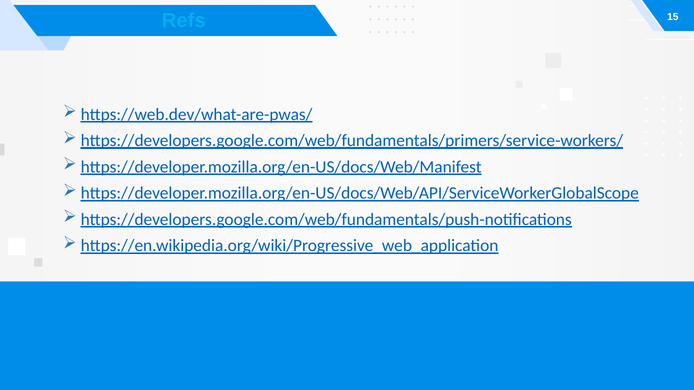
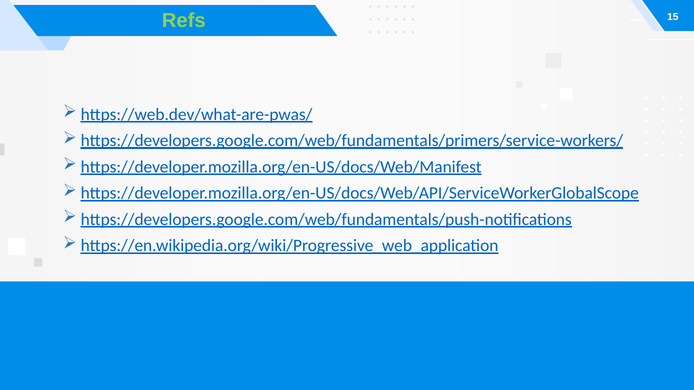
Refs colour: light blue -> light green (184, 21)
